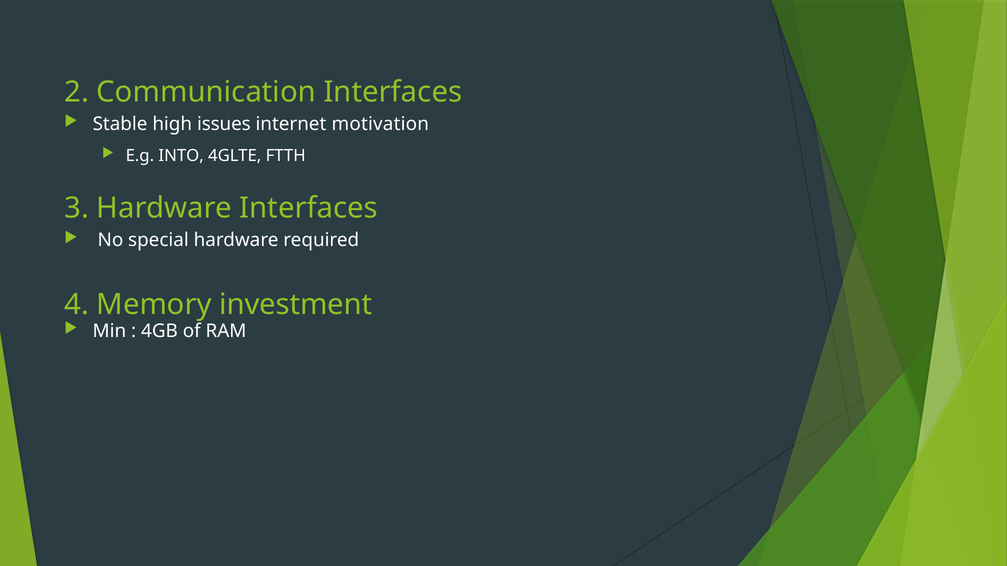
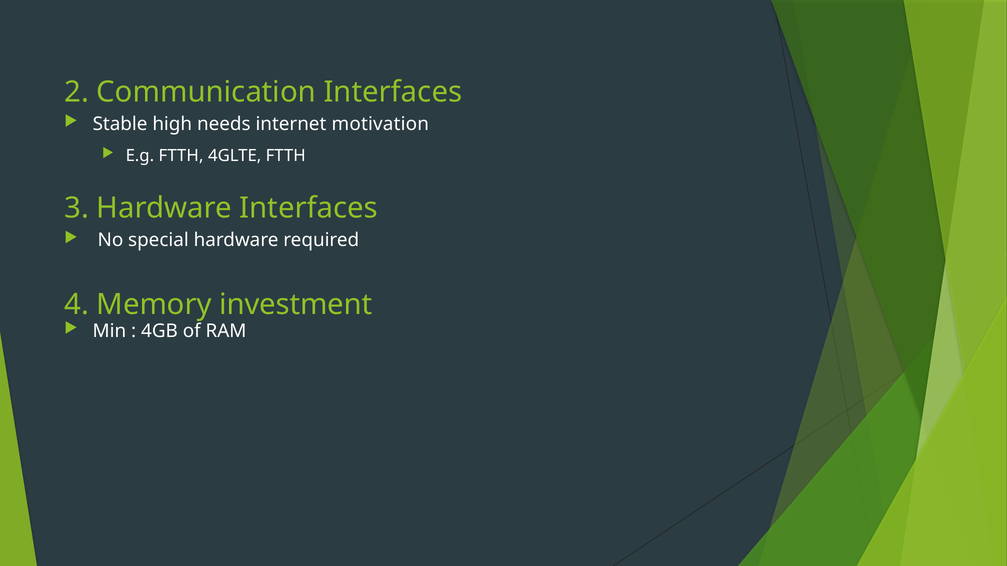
issues: issues -> needs (224, 124)
E.g INTO: INTO -> FTTH (181, 156)
